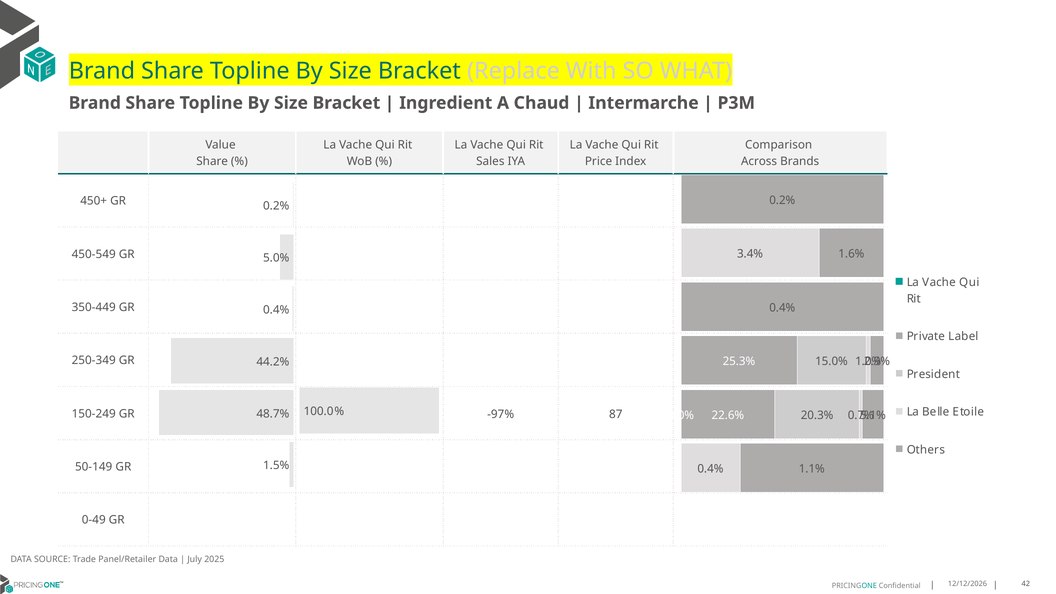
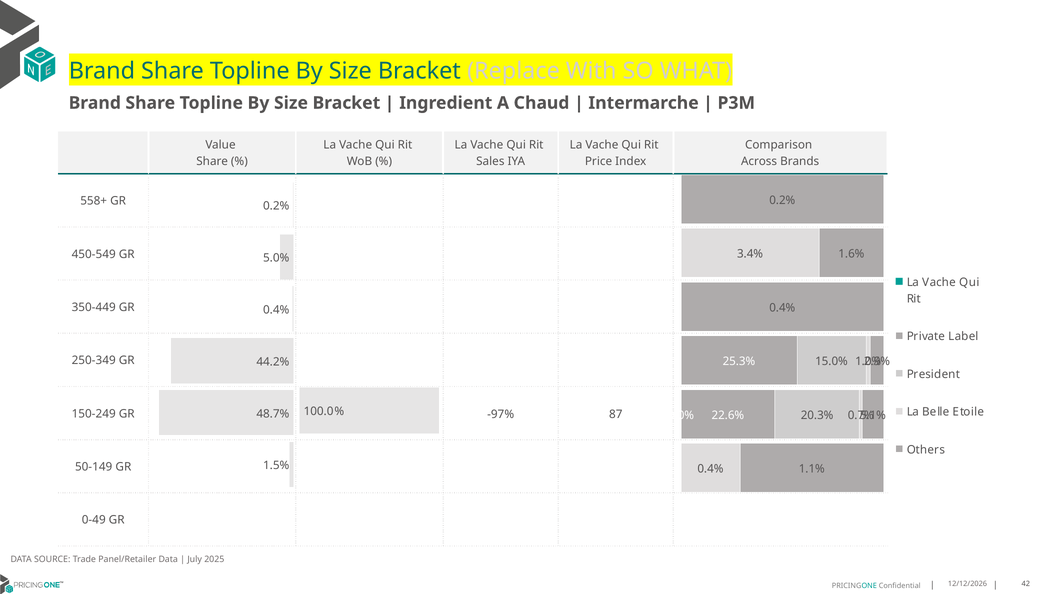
450+: 450+ -> 558+ (94, 201)
